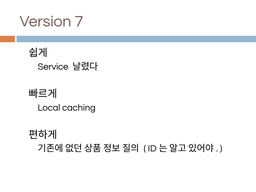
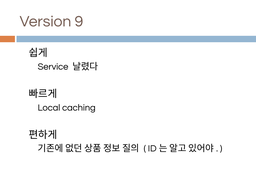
7: 7 -> 9 (79, 21)
